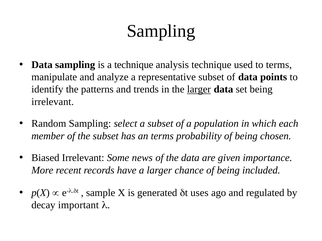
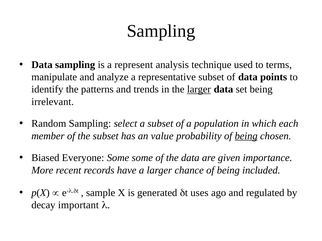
a technique: technique -> represent (134, 65)
an terms: terms -> value (162, 136)
being underline: none -> present (246, 136)
Biased Irrelevant: Irrelevant -> Everyone (83, 158)
Some news: news -> some (142, 158)
